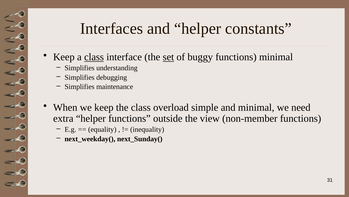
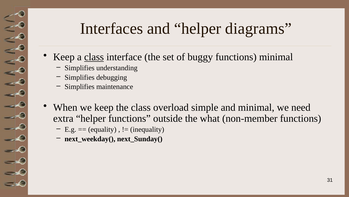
constants: constants -> diagrams (258, 28)
set underline: present -> none (168, 57)
view: view -> what (210, 118)
